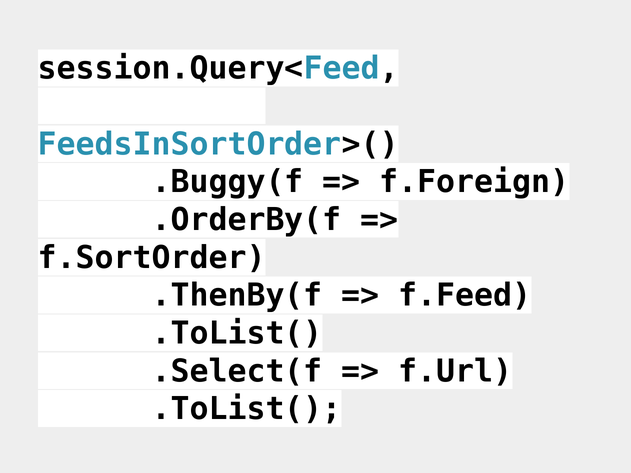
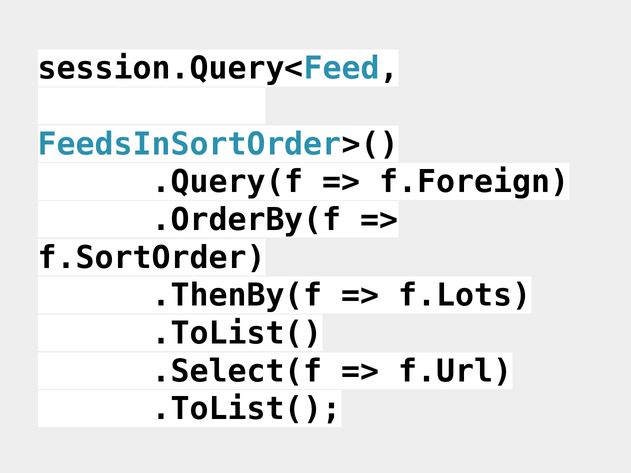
.Buggy(f: .Buggy(f -> .Query(f (228, 182)
f.Feed: f.Feed -> f.Lots (465, 296)
